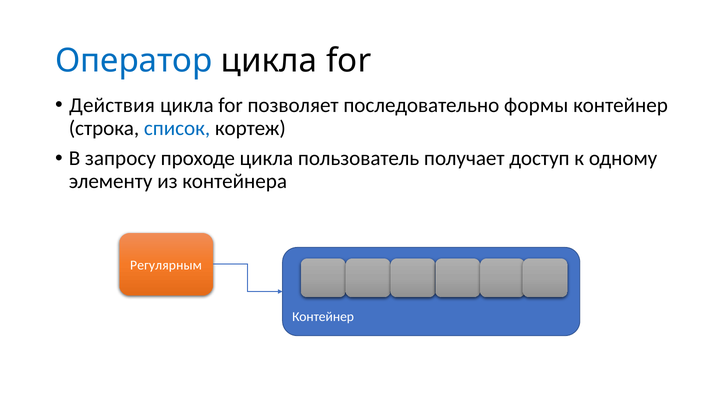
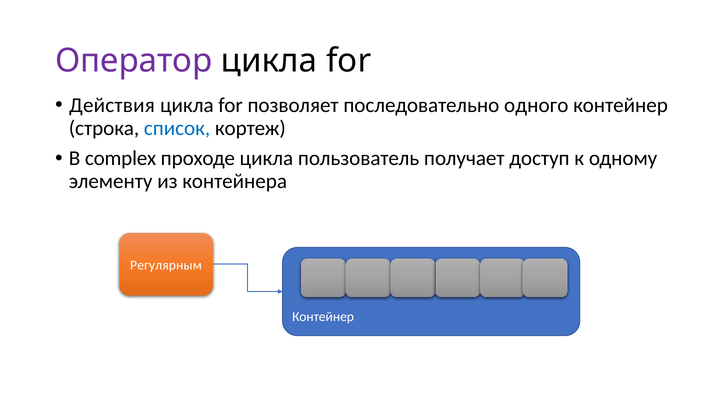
Оператор colour: blue -> purple (134, 61)
формы: формы -> одного (536, 105)
запросу: запросу -> complex (121, 159)
